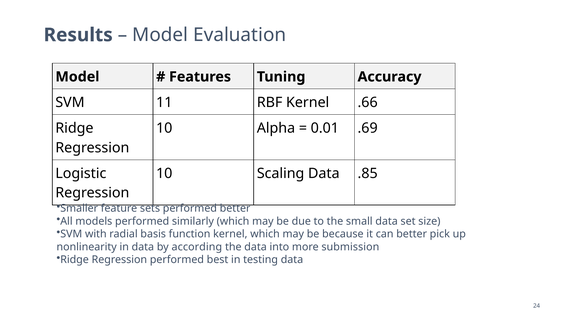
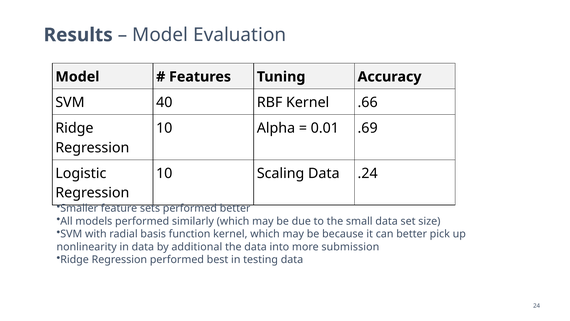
11: 11 -> 40 (164, 102)
.85: .85 -> .24 (368, 173)
according: according -> additional (197, 247)
